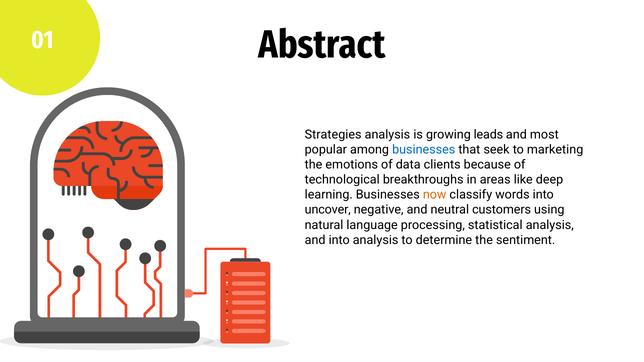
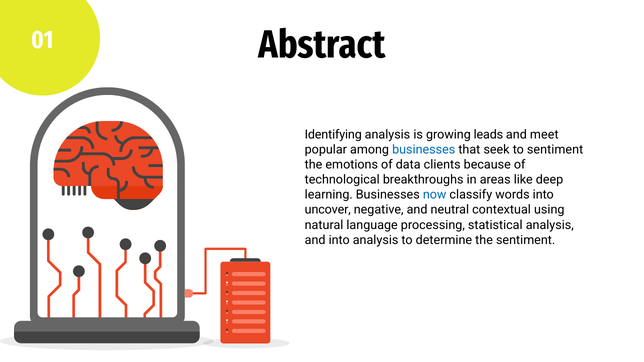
Strategies: Strategies -> Identifying (333, 135)
most: most -> meet (544, 135)
to marketing: marketing -> sentiment (555, 150)
now colour: orange -> blue (435, 195)
customers: customers -> contextual (502, 210)
